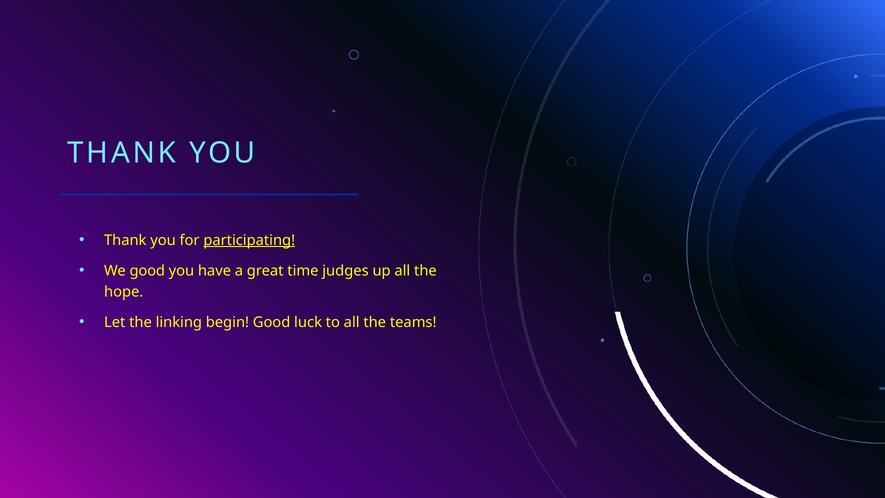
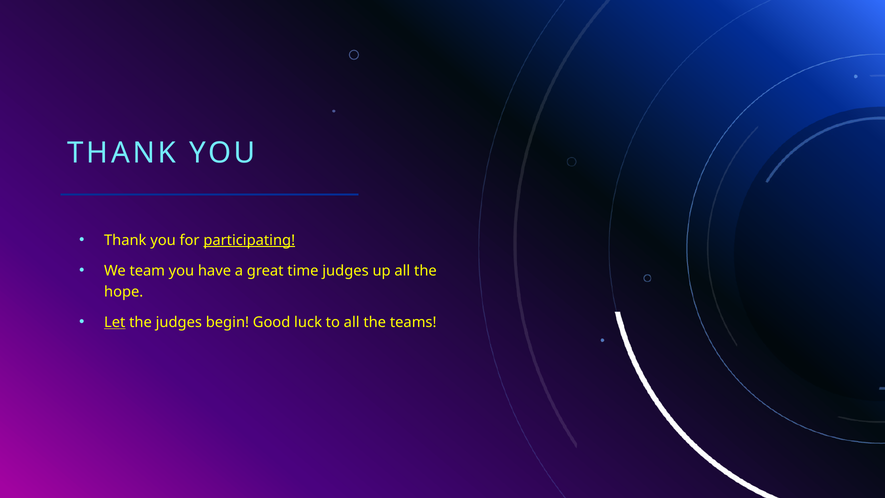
We good: good -> team (147, 271)
Let underline: none -> present (115, 322)
the linking: linking -> judges (179, 322)
